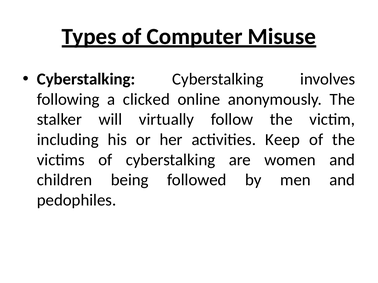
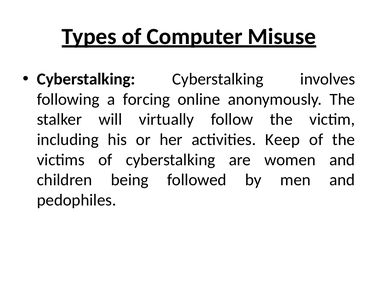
clicked: clicked -> forcing (146, 99)
